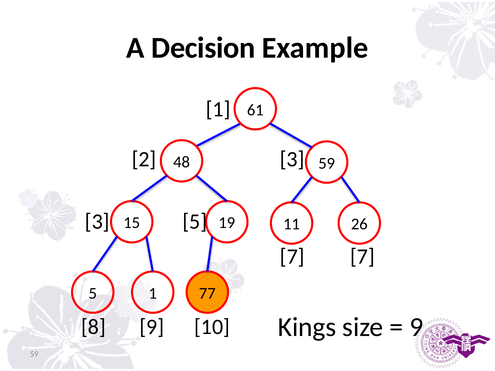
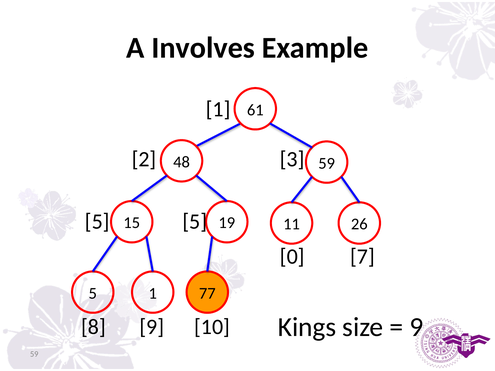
Decision: Decision -> Involves (203, 48)
3: 3 -> 5 (97, 222)
7: 7 -> 0 (292, 257)
